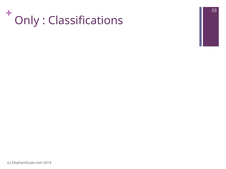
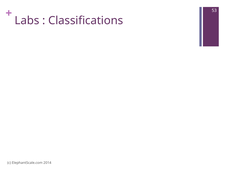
Only: Only -> Labs (27, 21)
